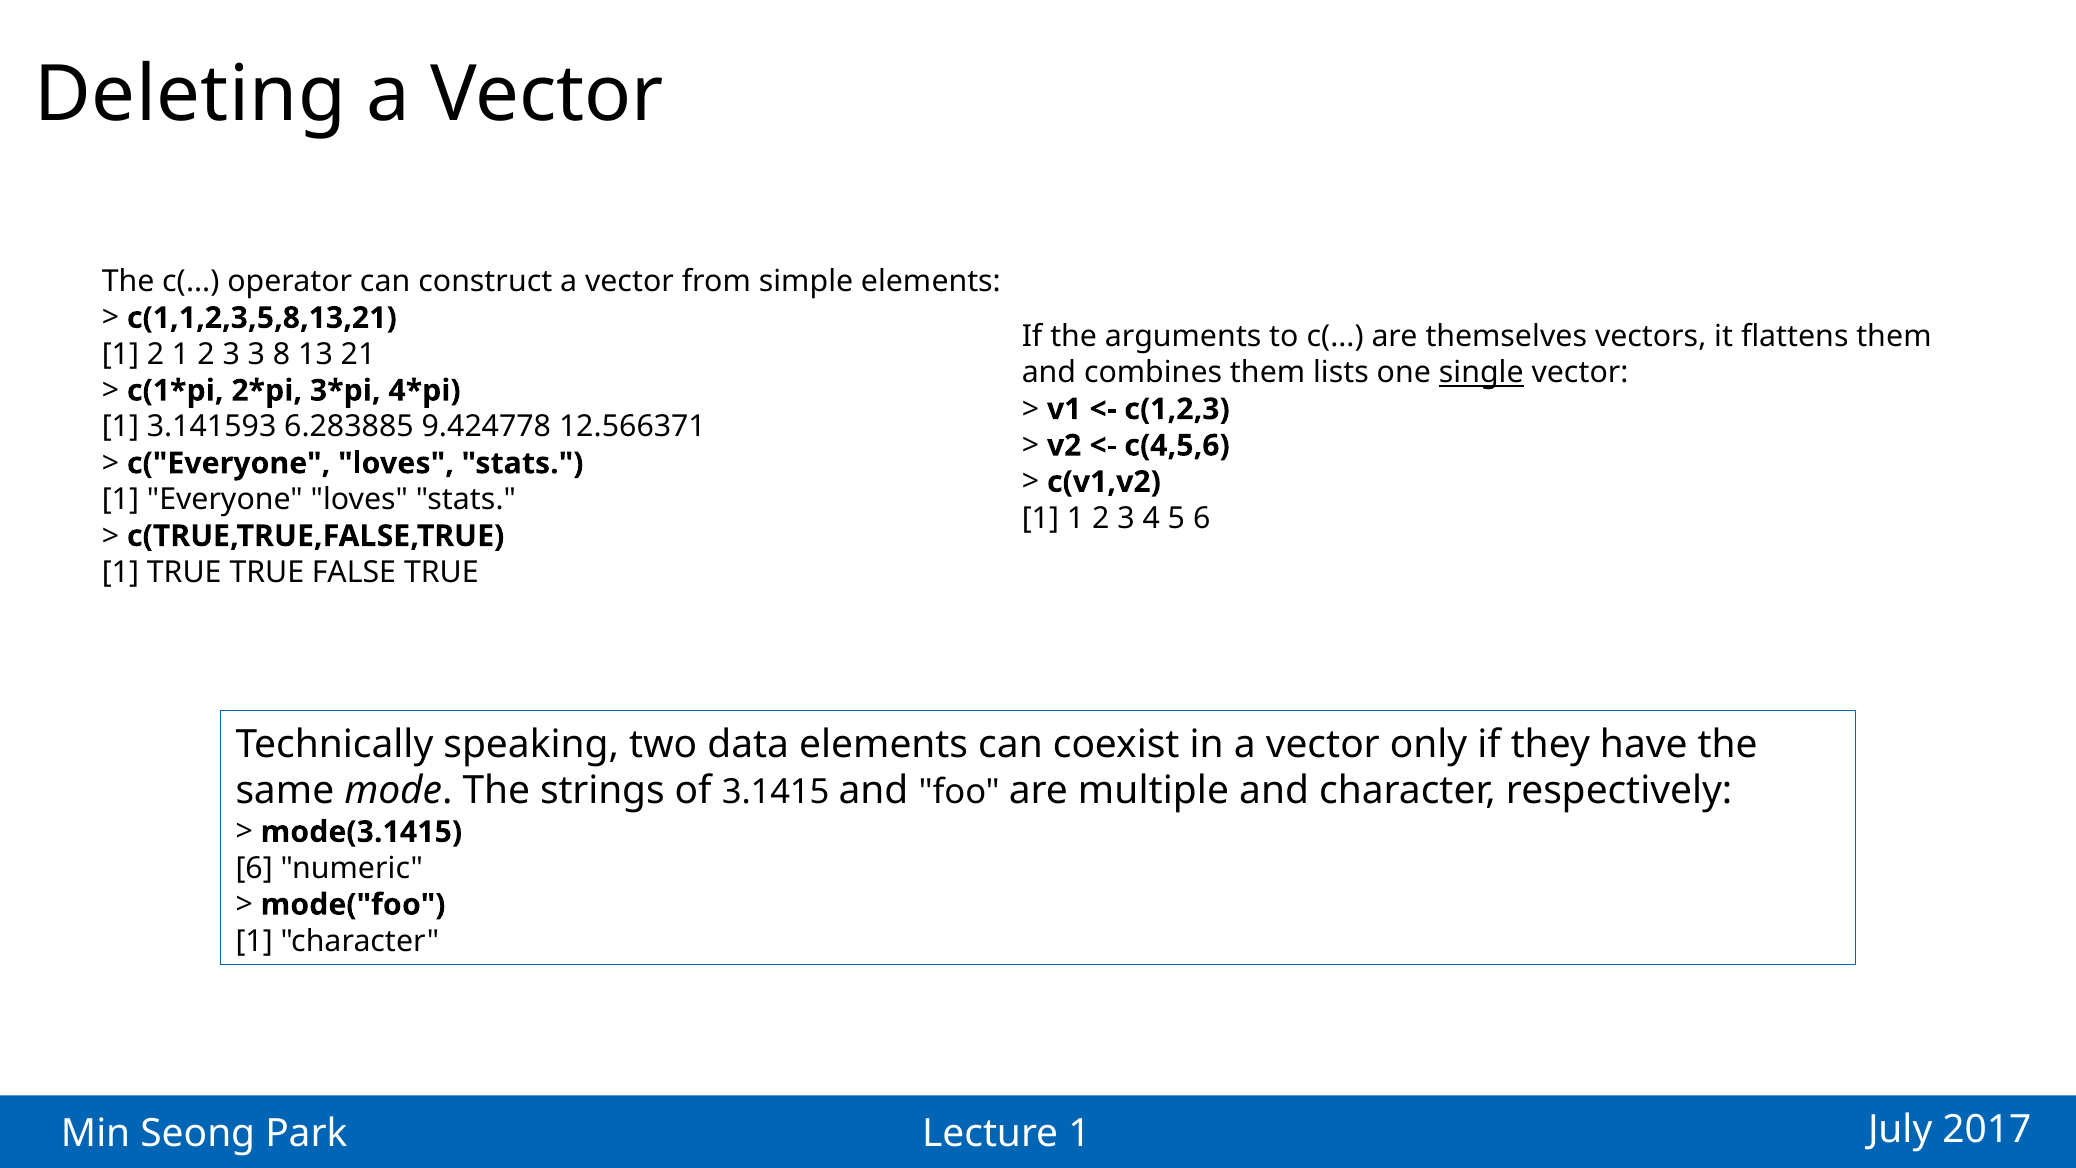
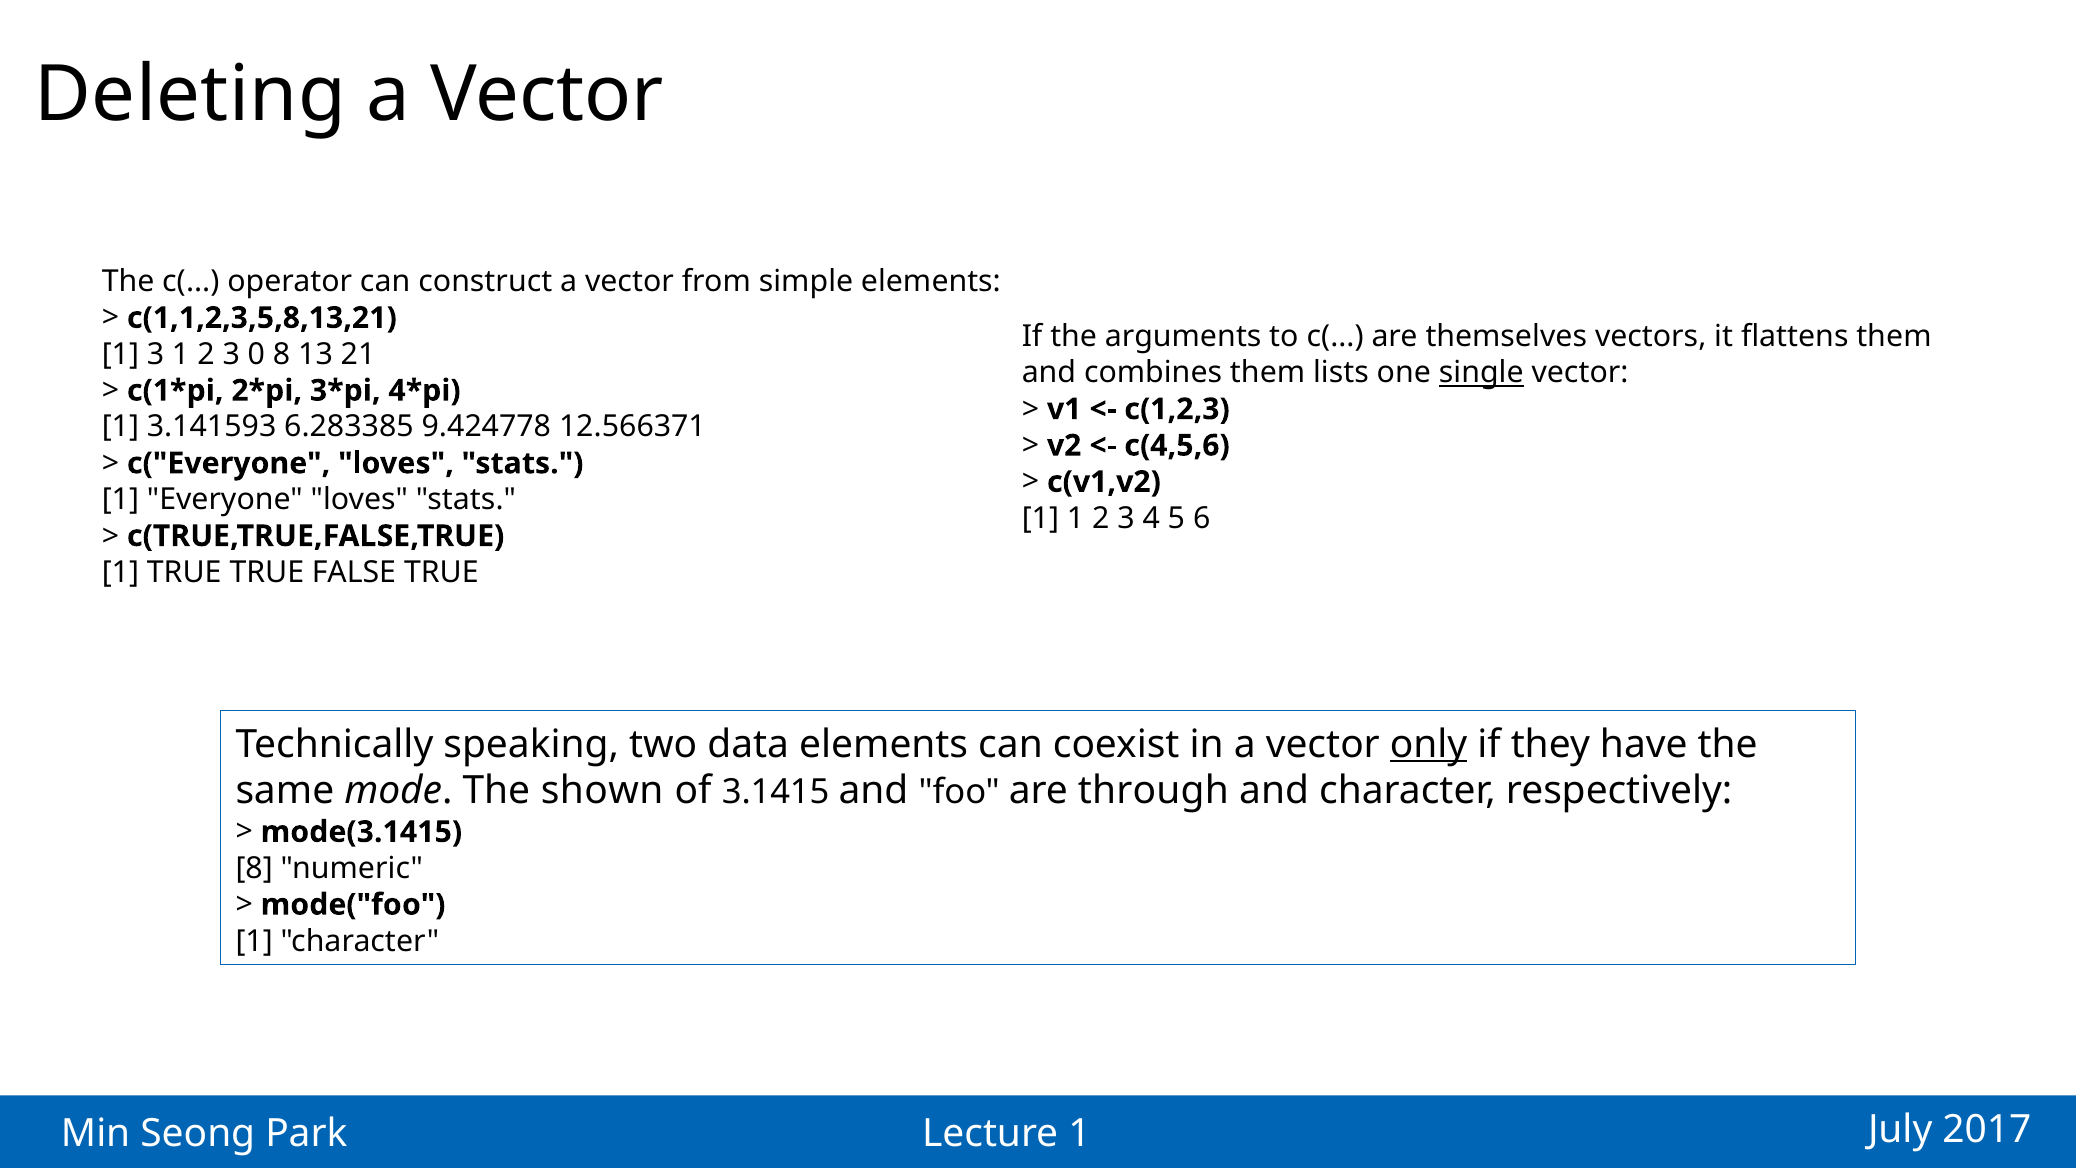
2: 2 -> 3 (156, 354)
3 3: 3 -> 0 (256, 354)
6.283885: 6.283885 -> 6.283385 (349, 427)
only underline: none -> present (1428, 744)
strings: strings -> shown (602, 791)
multiple: multiple -> through (1153, 791)
6: 6 -> 8 (254, 868)
